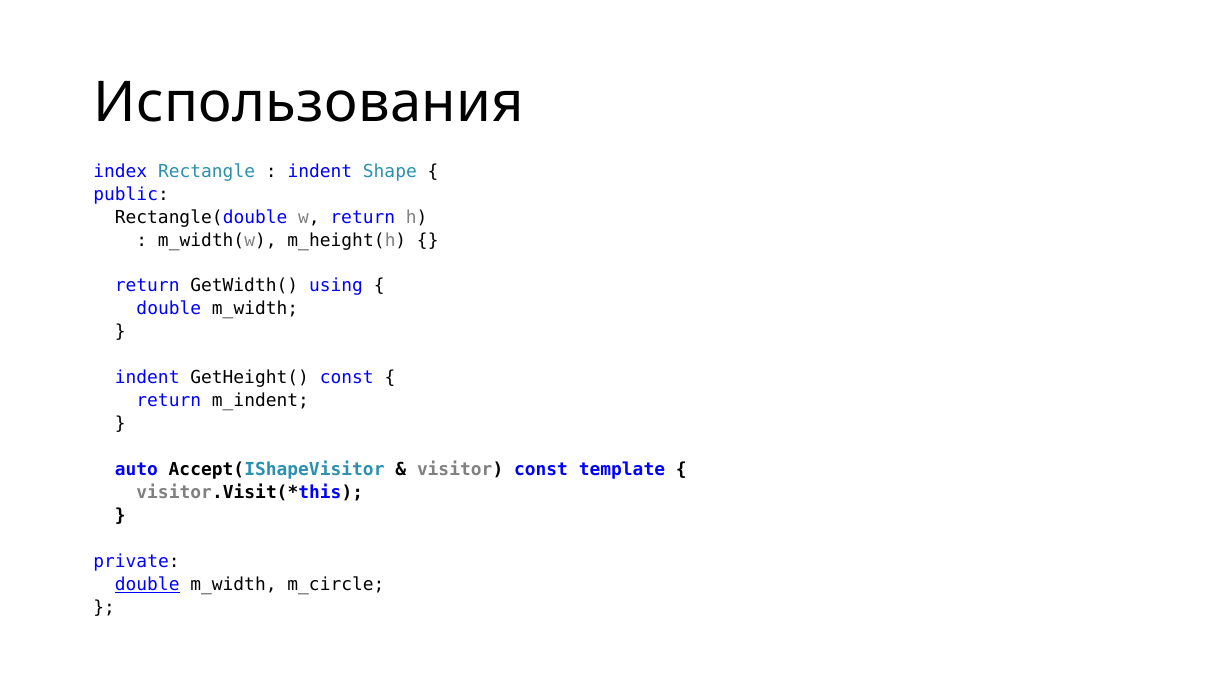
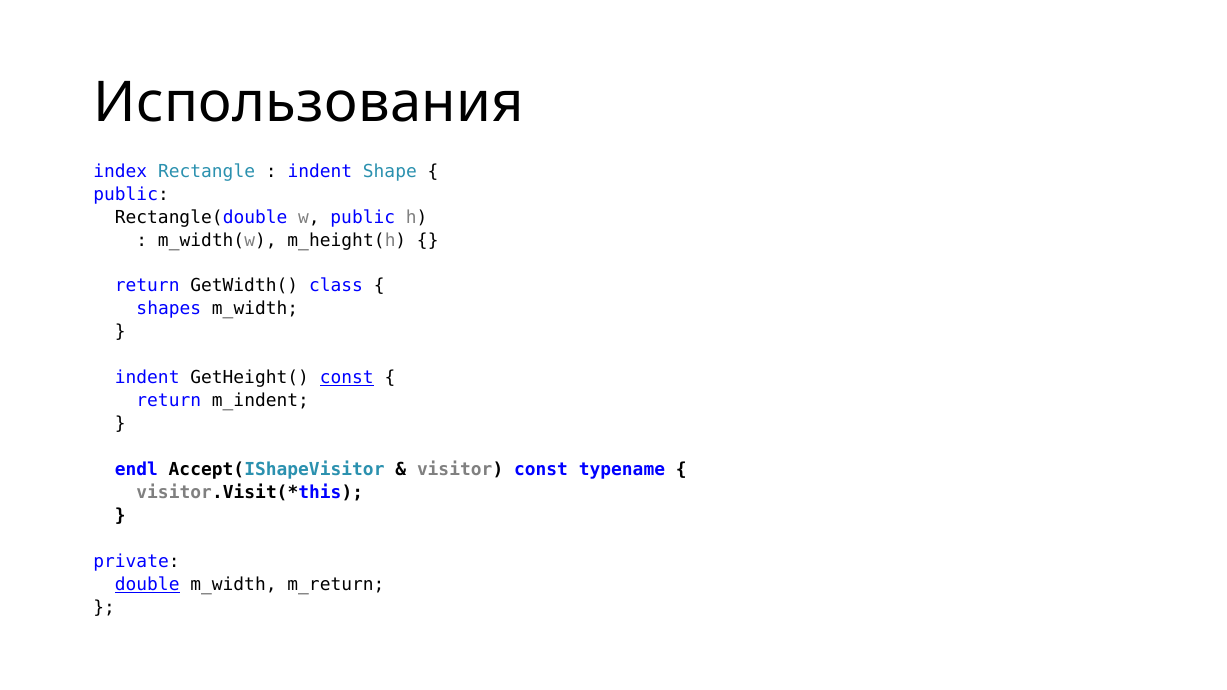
w return: return -> public (363, 217)
using: using -> class (336, 286)
double: double -> shapes (169, 309)
const underline: none -> present (347, 378)
auto: auto -> endl (136, 470)
template: template -> typename (622, 470)
m_circle: m_circle -> m_return (336, 585)
